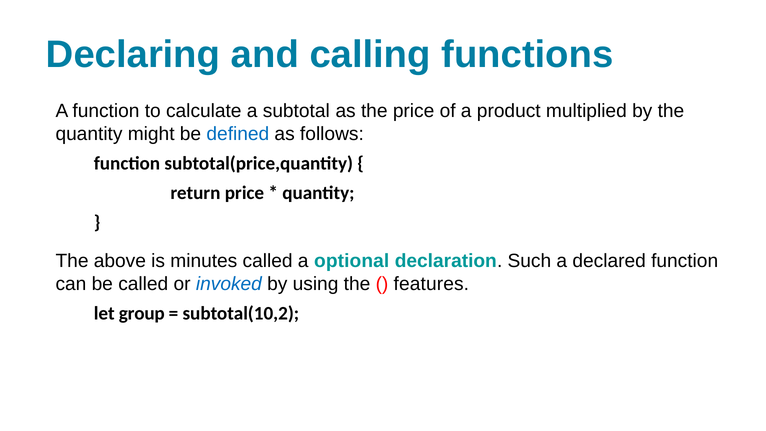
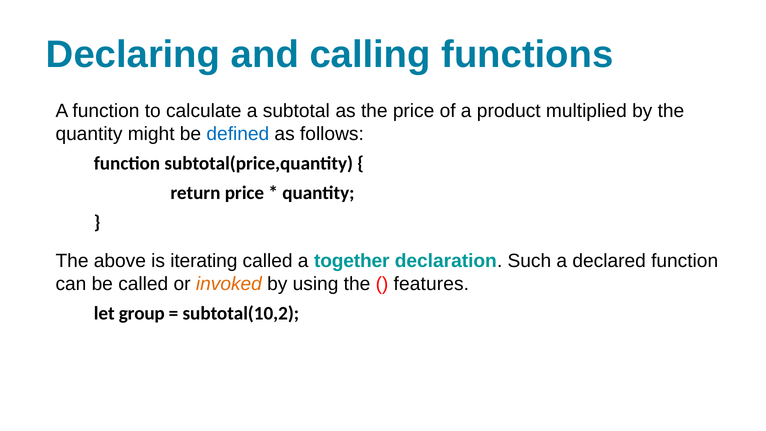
minutes: minutes -> iterating (204, 261)
optional: optional -> together (352, 261)
invoked colour: blue -> orange (229, 284)
